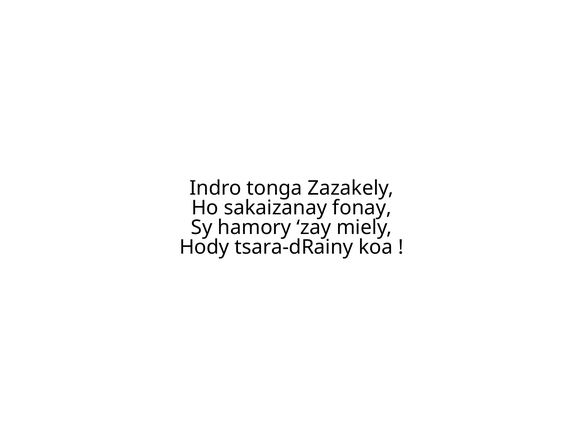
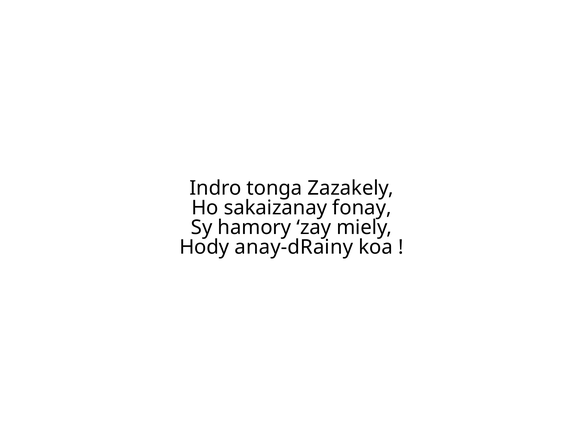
tsara-dRainy: tsara-dRainy -> anay-dRainy (294, 247)
